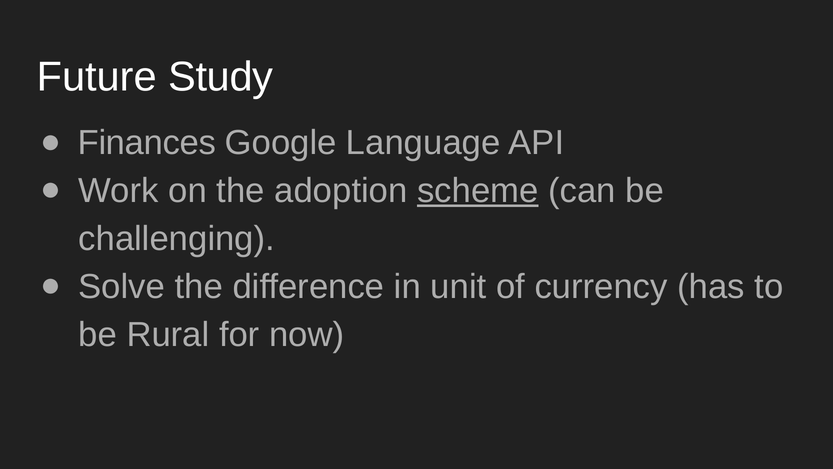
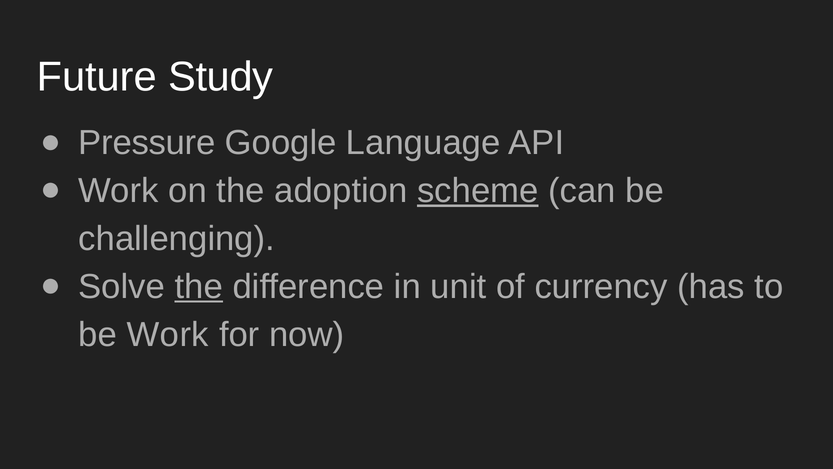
Finances: Finances -> Pressure (147, 143)
the underline: none -> present (199, 286)
be Rural: Rural -> Work (168, 334)
